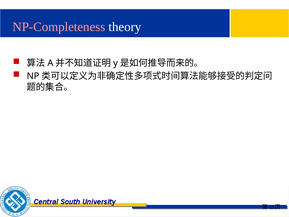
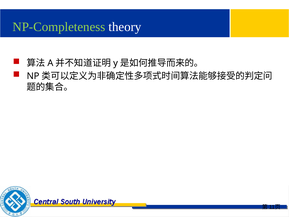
NP-Completeness colour: pink -> light green (59, 27)
